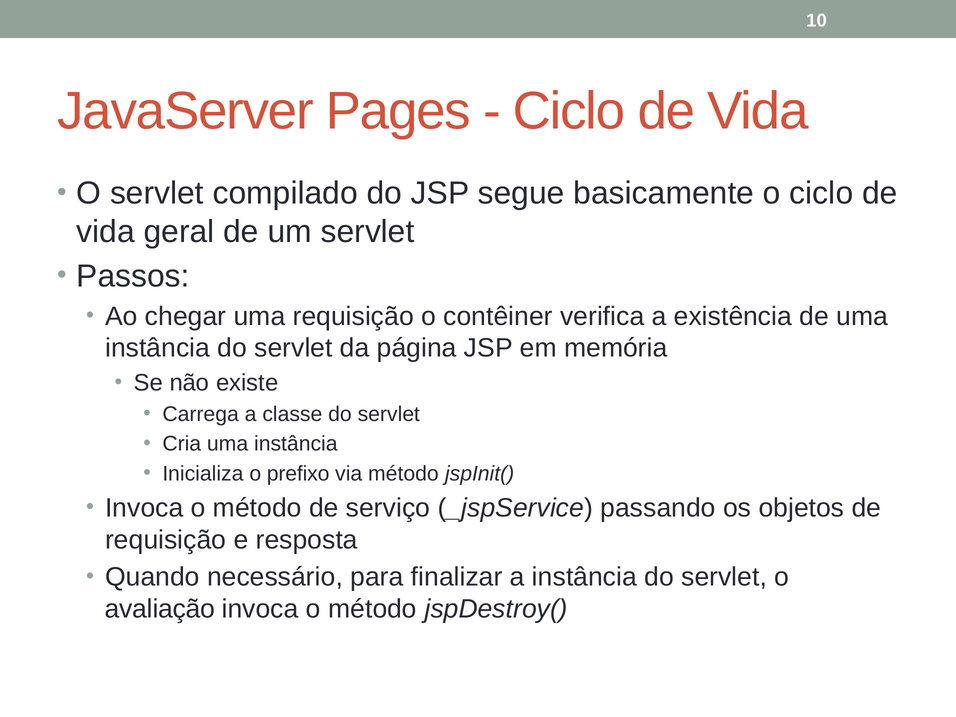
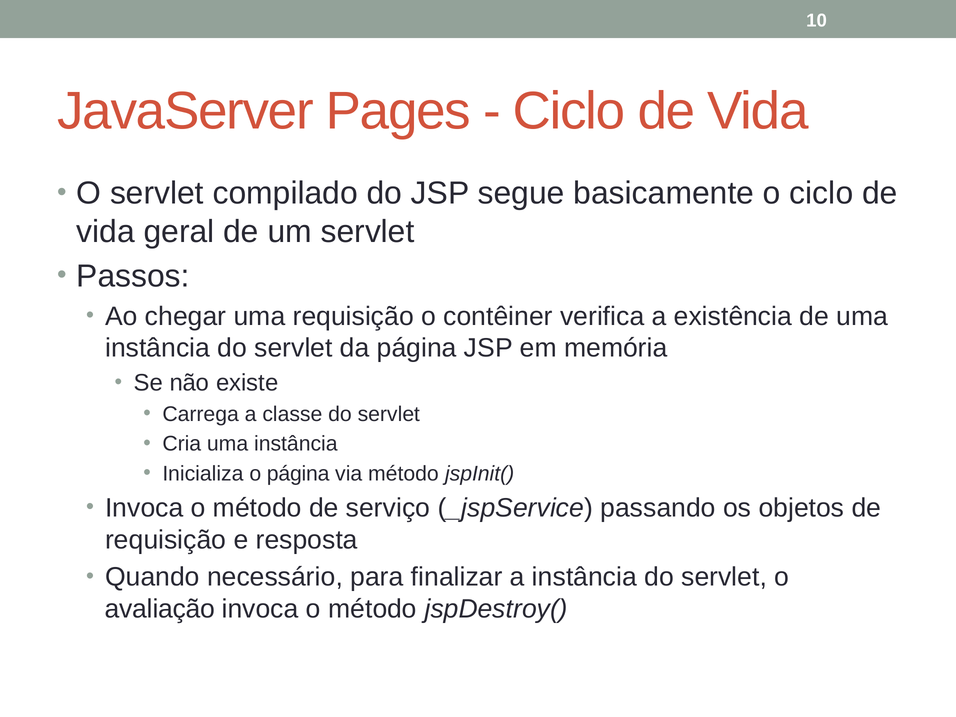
o prefixo: prefixo -> página (298, 474)
